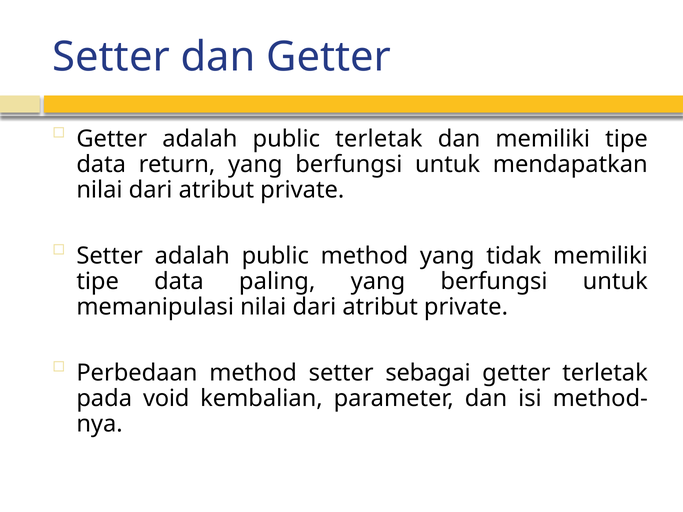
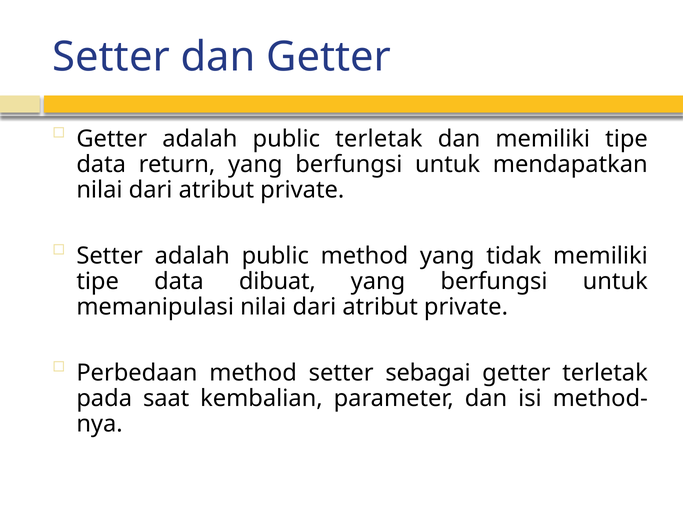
paling: paling -> dibuat (277, 282)
void: void -> saat (166, 399)
